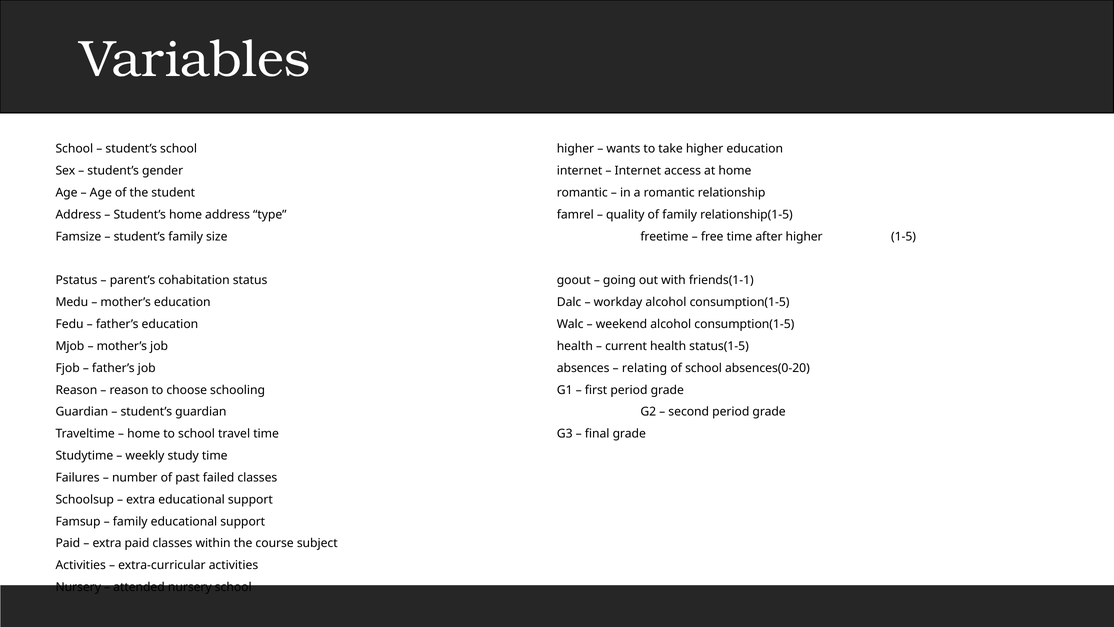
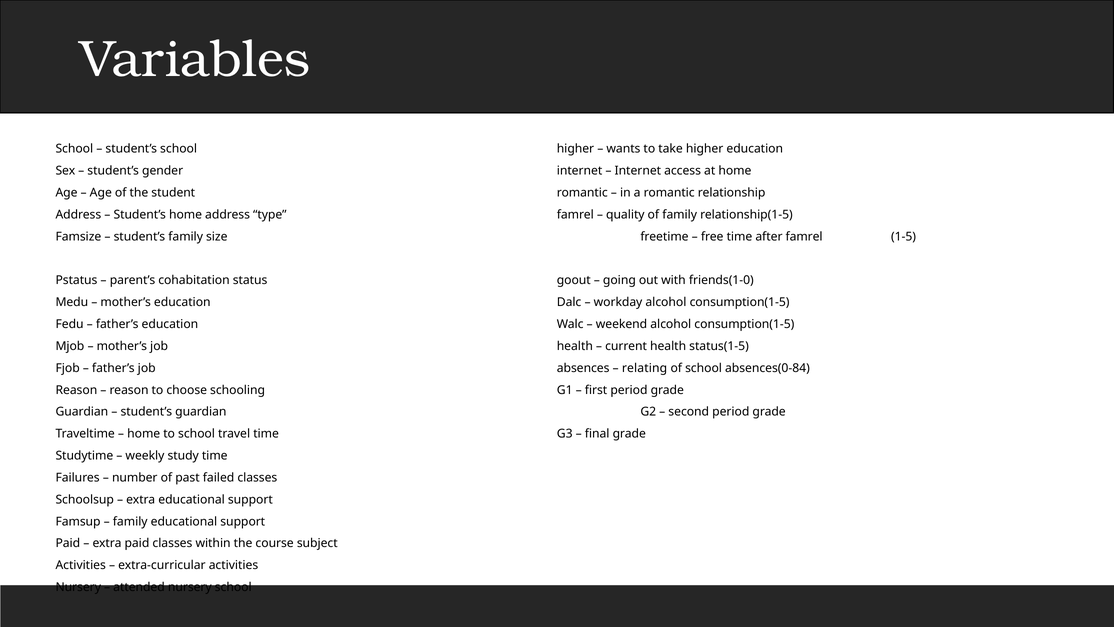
after higher: higher -> famrel (804, 236)
friends(1-1: friends(1-1 -> friends(1-0 (721, 280)
absences(0-20: absences(0-20 -> absences(0-84 (767, 368)
